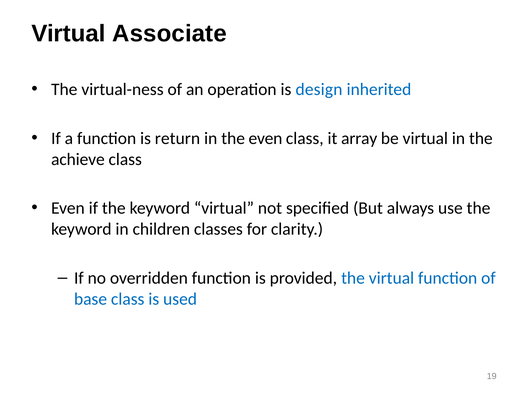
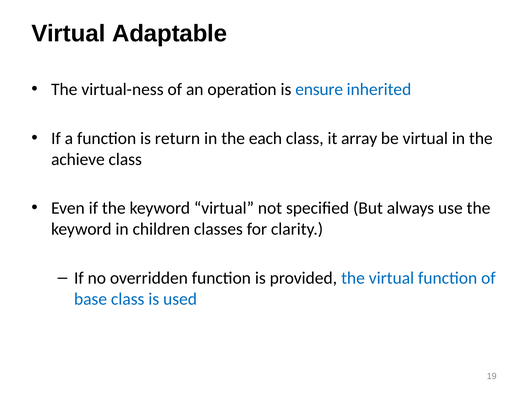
Associate: Associate -> Adaptable (170, 34)
design: design -> ensure (319, 89)
the even: even -> each (265, 138)
